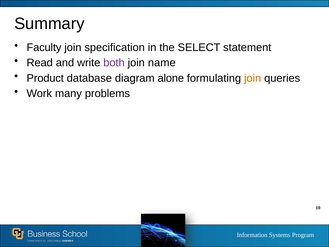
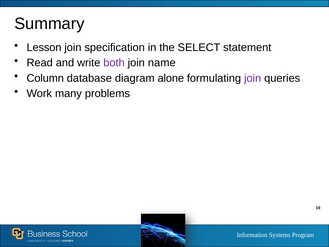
Faculty: Faculty -> Lesson (44, 47)
Product: Product -> Column (45, 78)
join colour: orange -> purple (253, 78)
